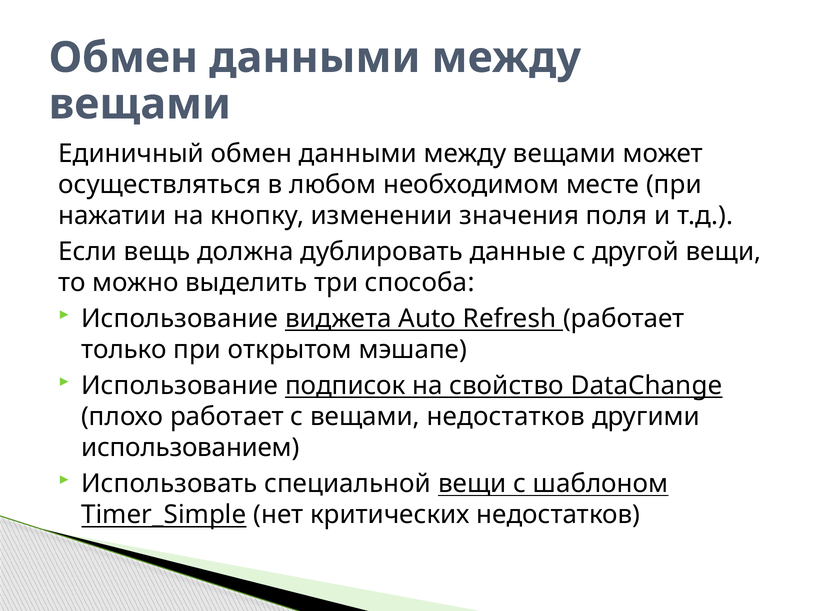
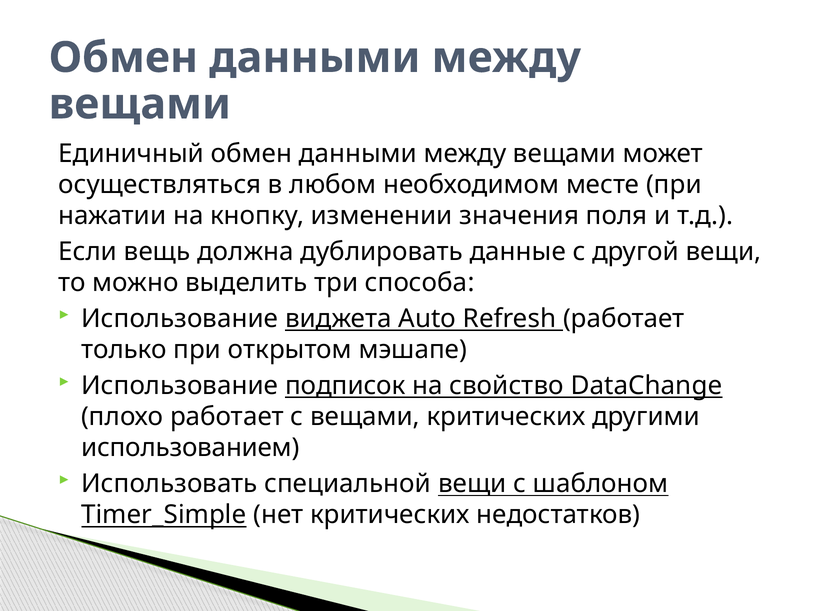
вещами недостатков: недостатков -> критических (506, 416)
